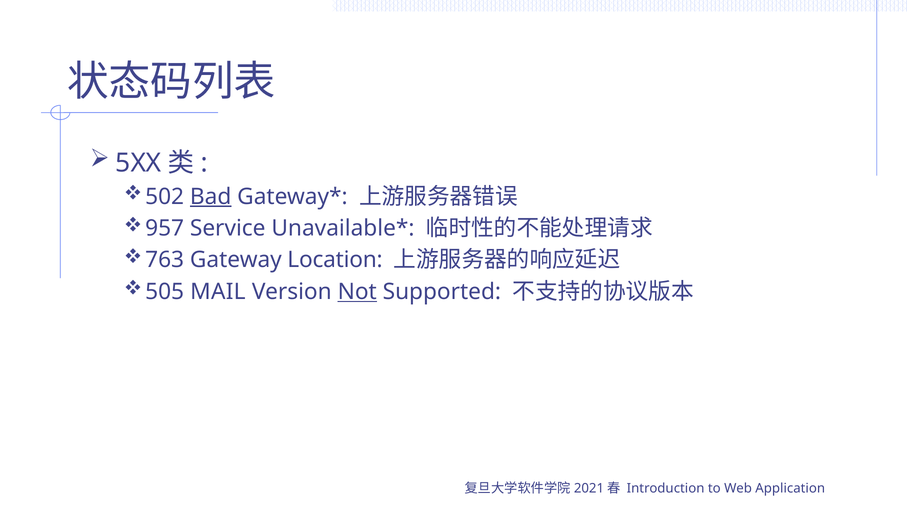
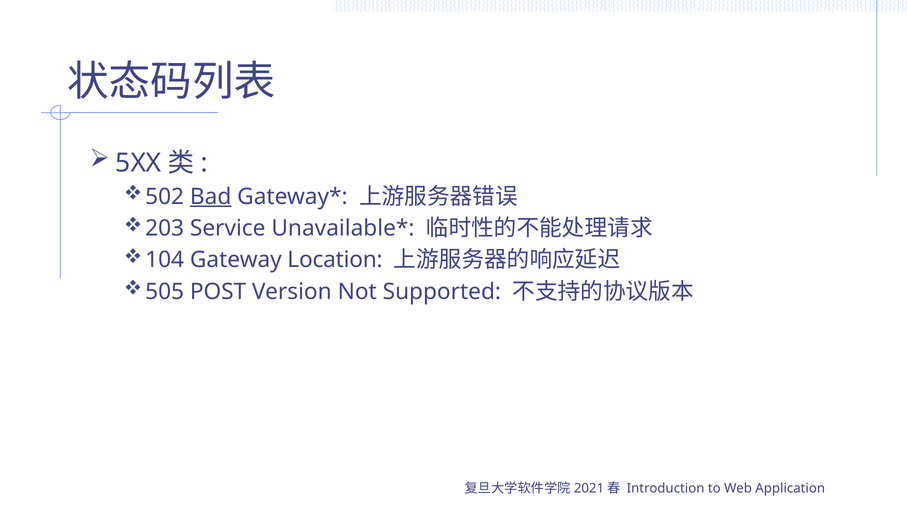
957: 957 -> 203 (165, 228)
763: 763 -> 104 (165, 260)
MAIL: MAIL -> POST (218, 292)
Not underline: present -> none (357, 292)
